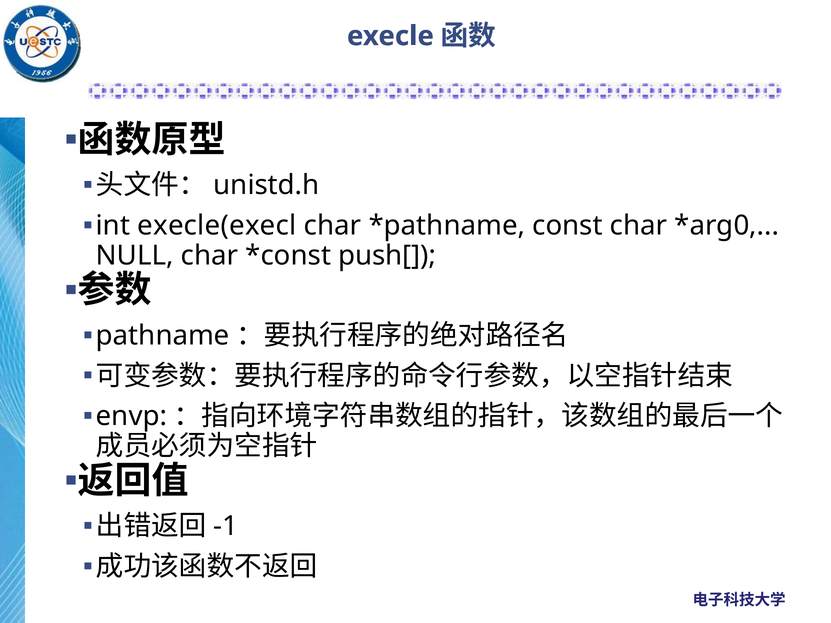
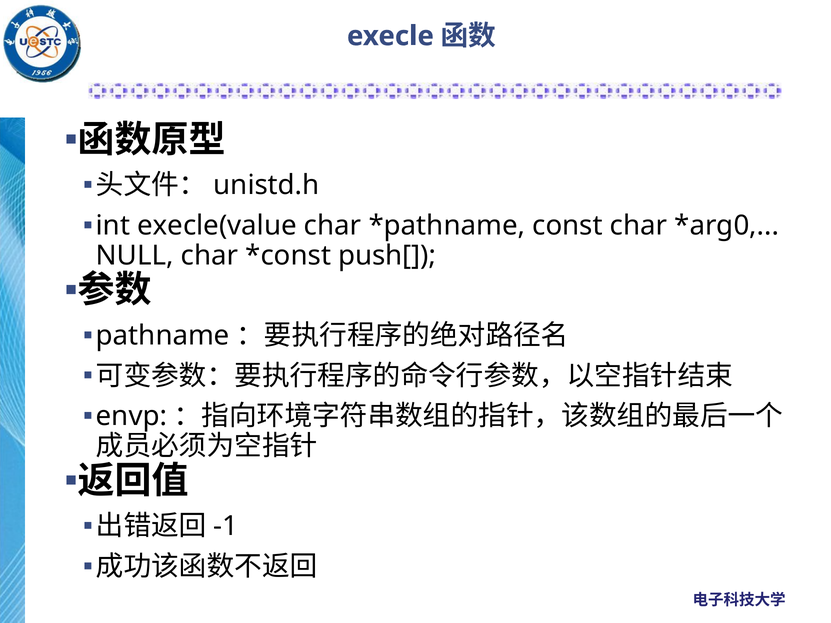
execle(execl: execle(execl -> execle(value (217, 226)
